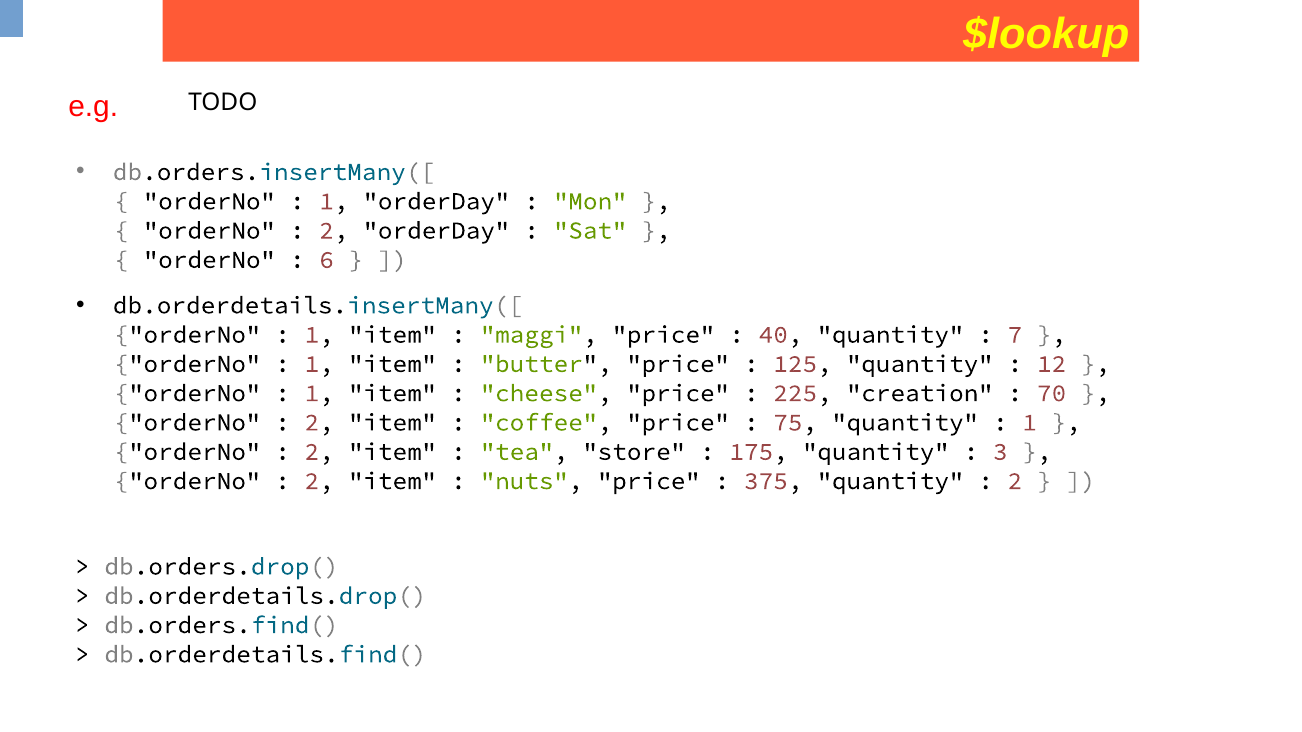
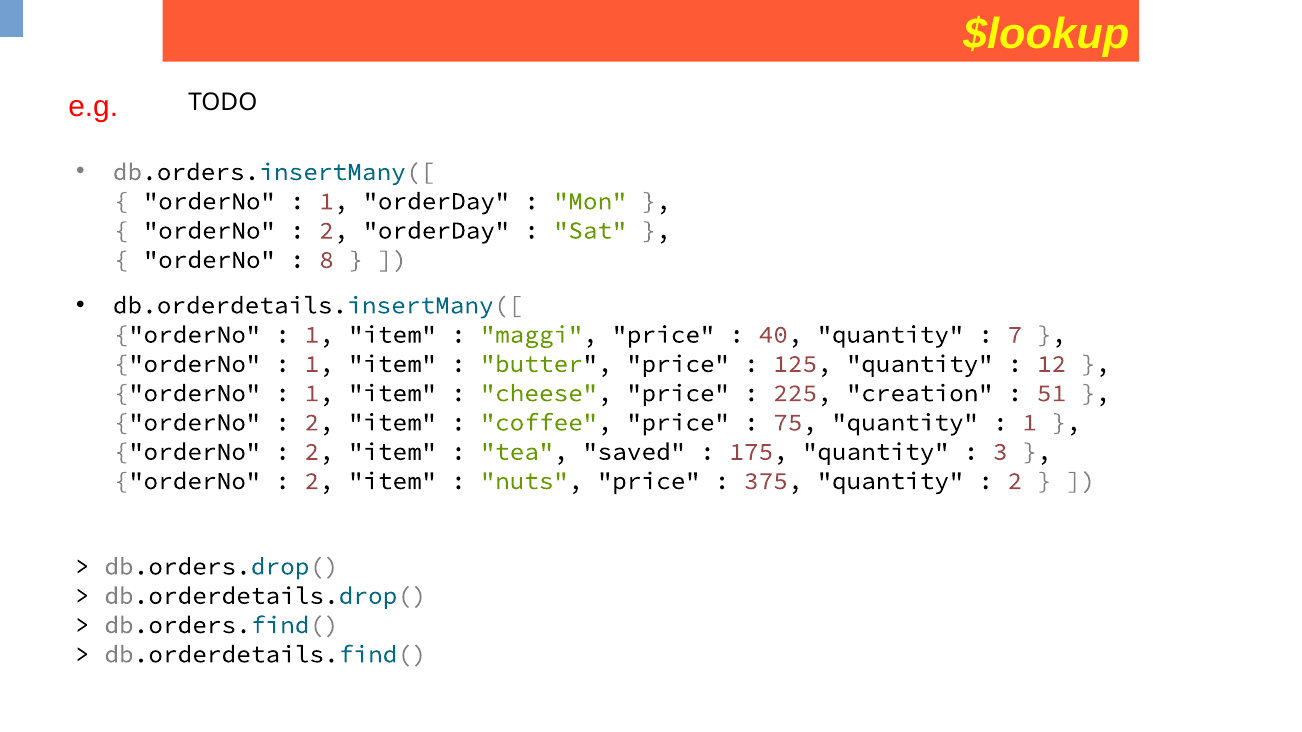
6: 6 -> 8 (327, 260)
70: 70 -> 51 (1052, 393)
store: store -> saved (634, 452)
